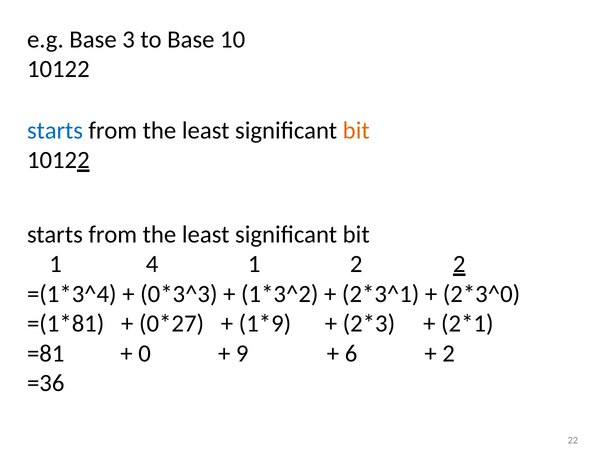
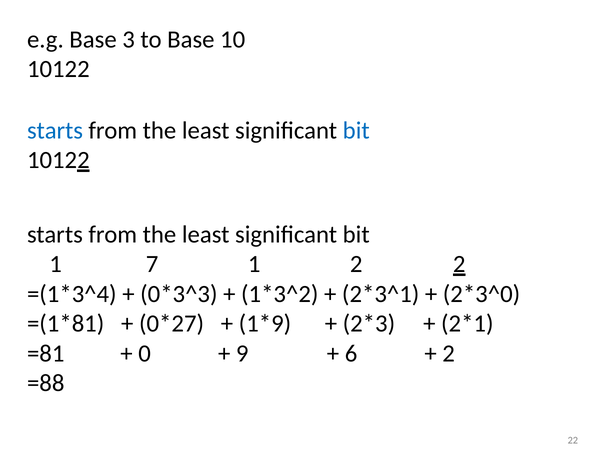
bit colour: orange -> blue (356, 130)
4: 4 -> 7 (152, 264)
=36: =36 -> =88 (46, 383)
